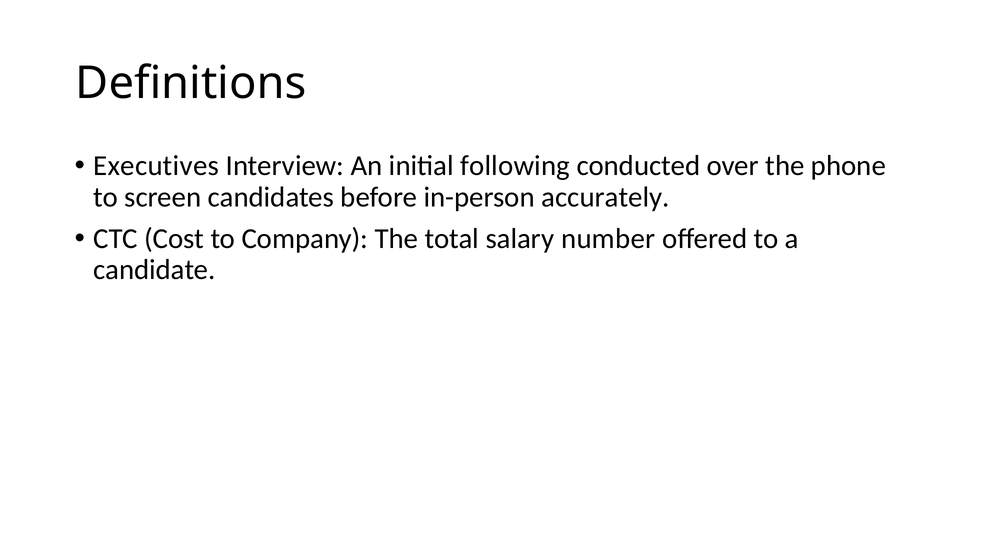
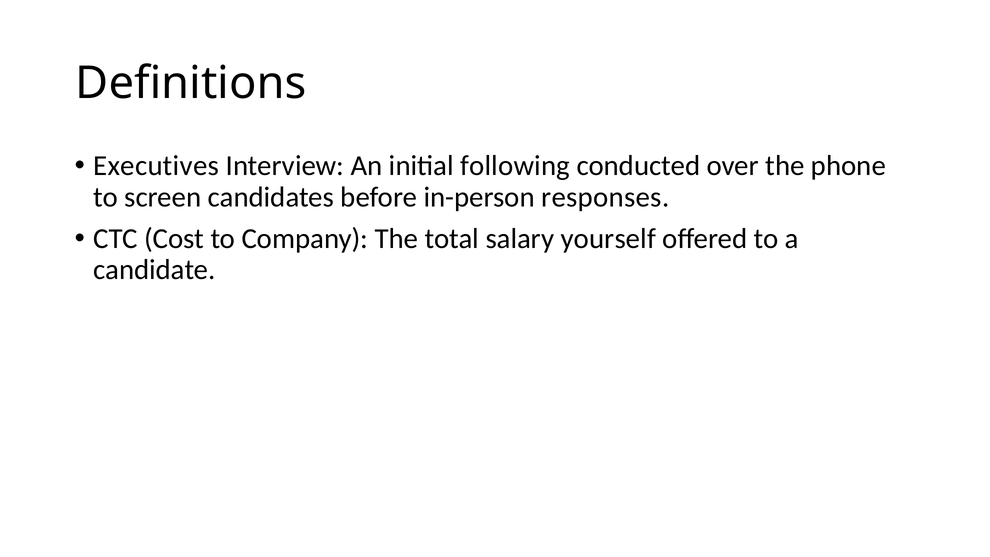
accurately: accurately -> responses (605, 197)
number: number -> yourself (608, 239)
